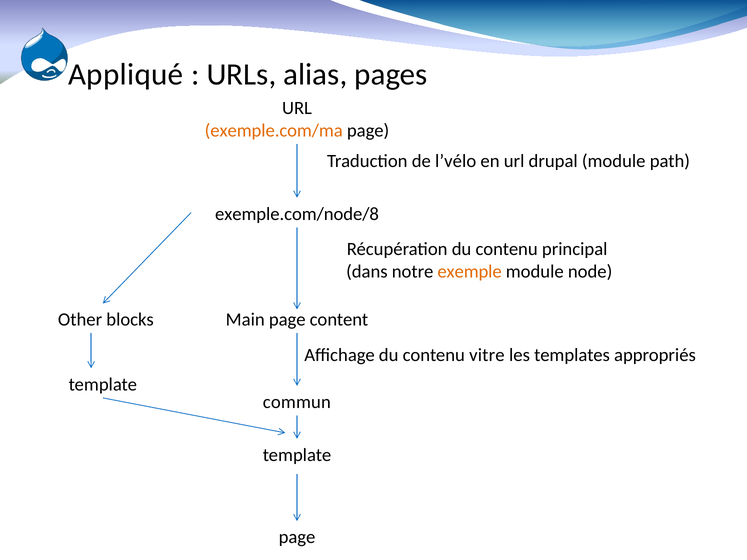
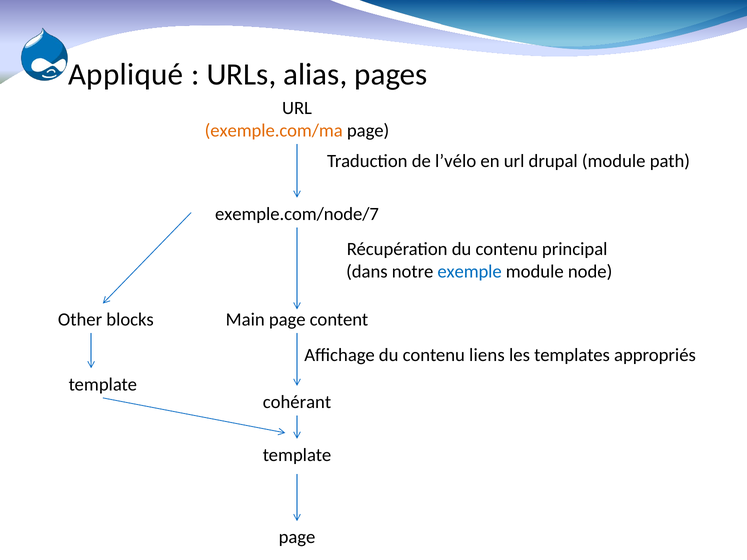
exemple.com/node/8: exemple.com/node/8 -> exemple.com/node/7 (297, 214)
exemple colour: orange -> blue (470, 272)
vitre: vitre -> liens (487, 355)
commun: commun -> cohérant (297, 402)
